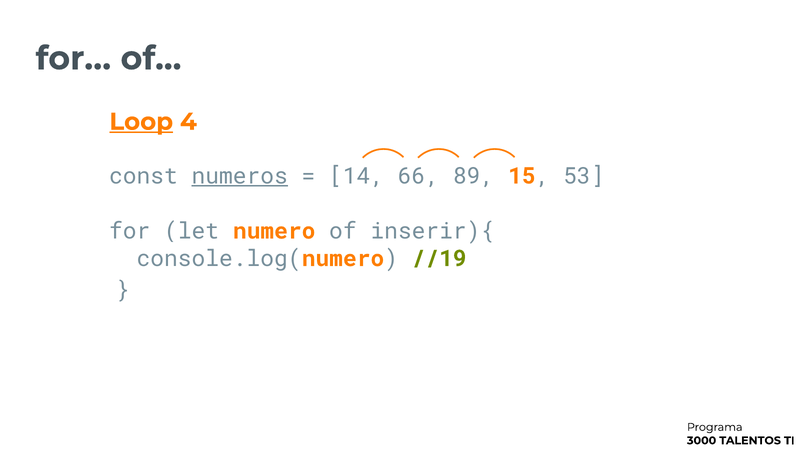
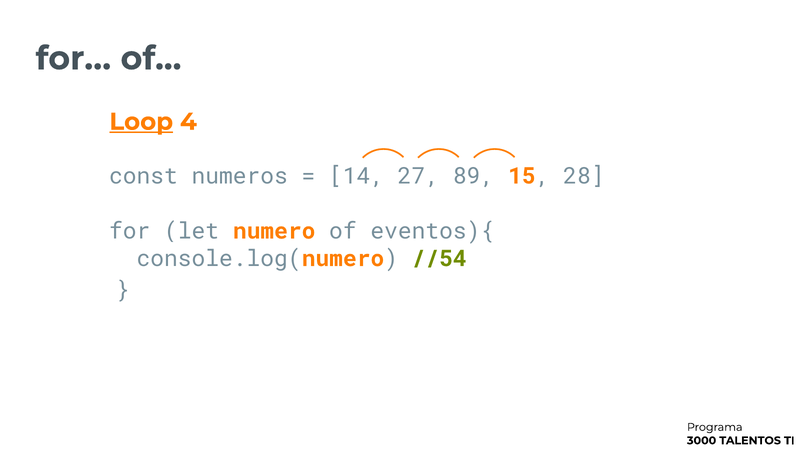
numeros underline: present -> none (240, 176)
66: 66 -> 27 (418, 176)
53: 53 -> 28 (584, 176)
inserir){: inserir){ -> eventos){ (432, 231)
//19: //19 -> //54 (439, 258)
